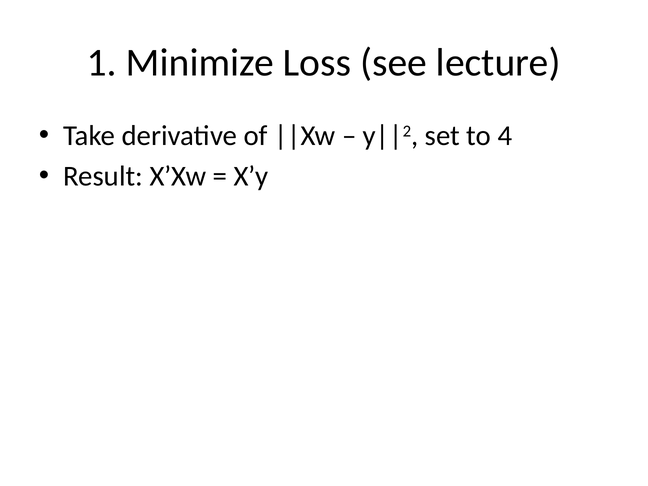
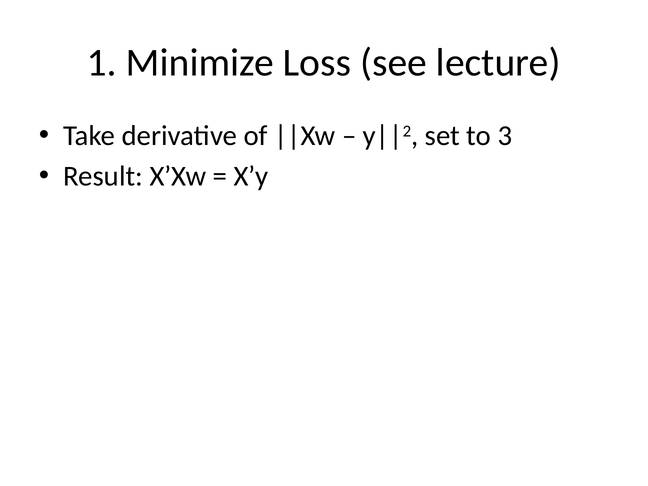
4: 4 -> 3 (505, 136)
